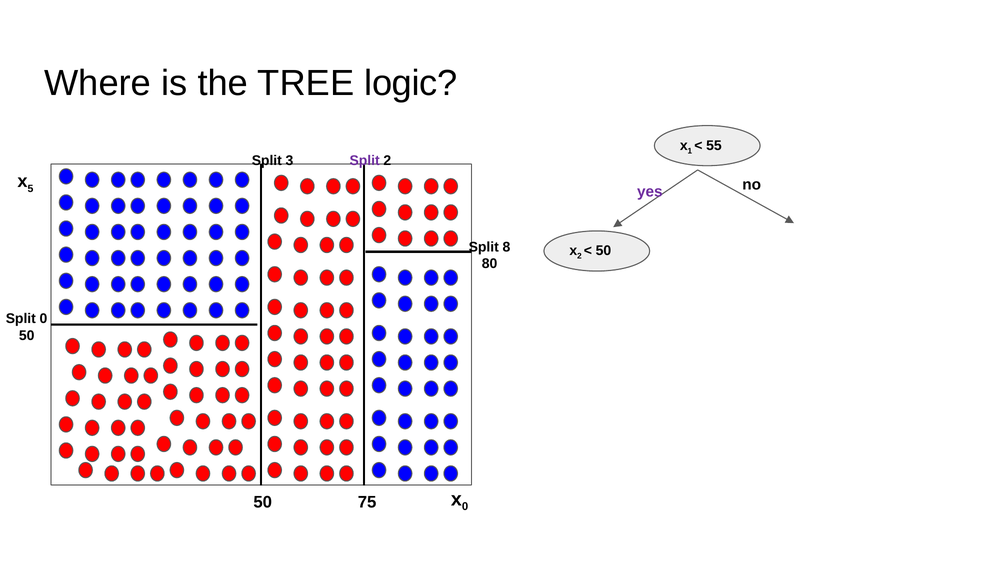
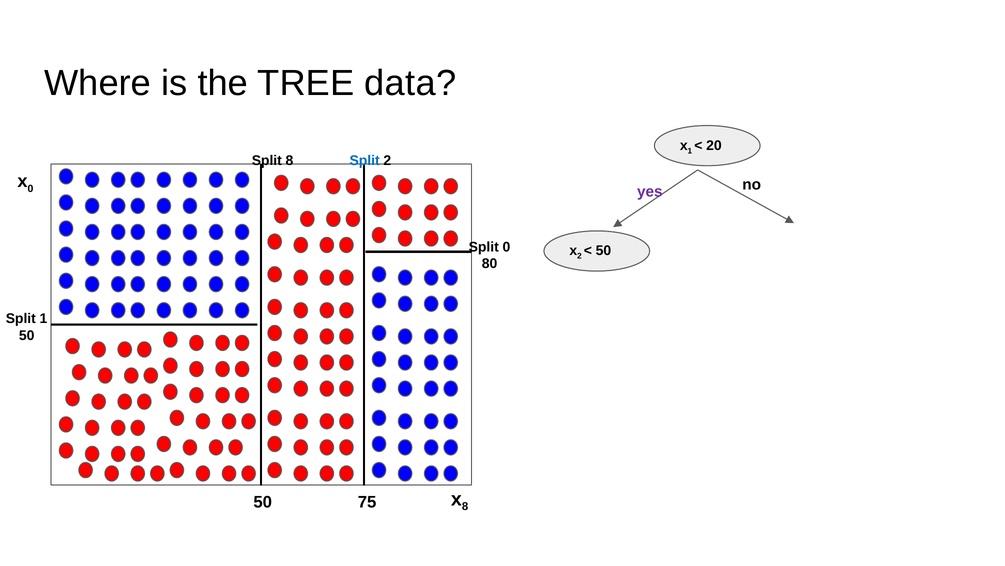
logic: logic -> data (411, 83)
55: 55 -> 20 (714, 145)
Split 3: 3 -> 8 (289, 160)
Split colour: purple -> blue (365, 160)
5: 5 -> 0 (30, 188)
Split 8: 8 -> 0 (506, 247)
Split 0: 0 -> 1 (43, 318)
0: 0 -> 8 (465, 506)
